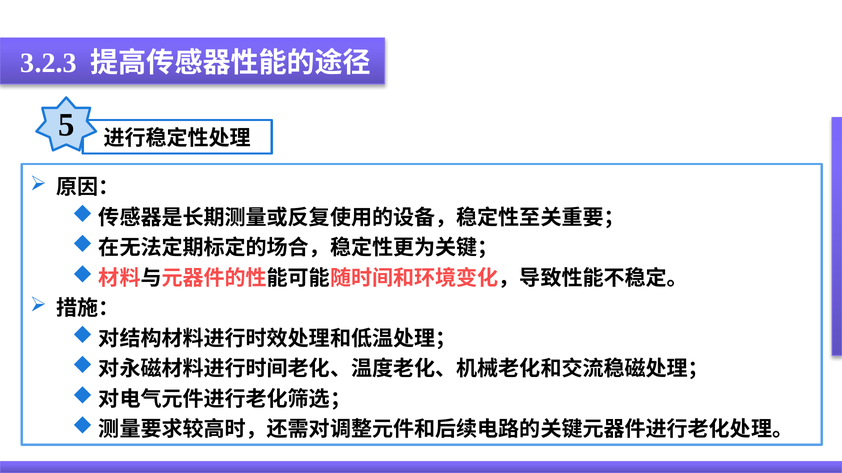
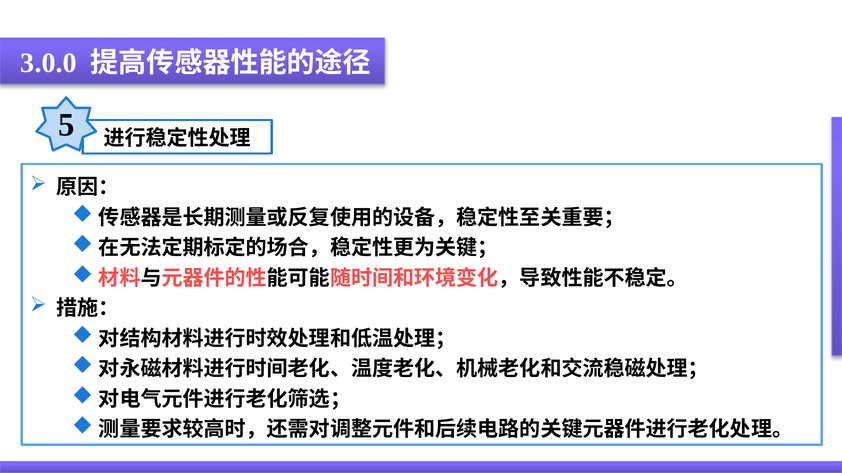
3.2.3: 3.2.3 -> 3.0.0 (49, 63)
